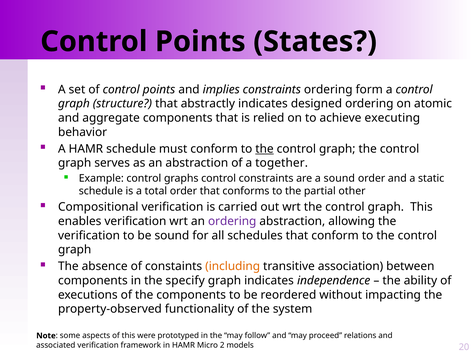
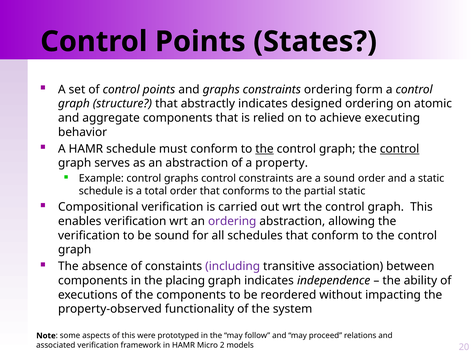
and implies: implies -> graphs (221, 89)
control underline: none -> present (400, 149)
together: together -> property (282, 163)
partial other: other -> static (352, 191)
including colour: orange -> purple (233, 266)
specify: specify -> placing (185, 280)
